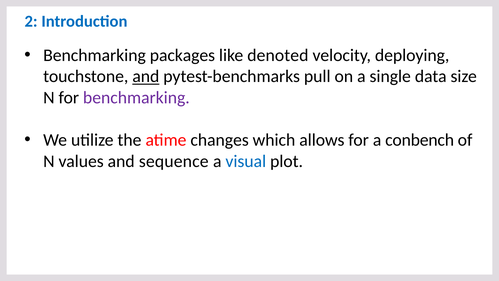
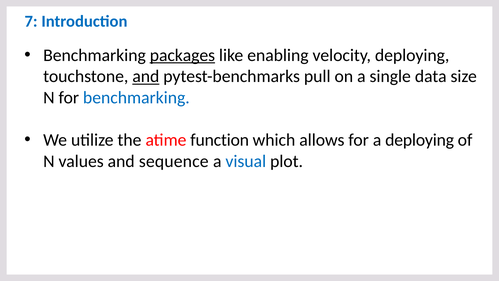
2: 2 -> 7 (31, 21)
packages underline: none -> present (182, 55)
denoted: denoted -> enabling (278, 55)
benchmarking colour: purple -> blue (136, 98)
changes: changes -> function (220, 140)
a conbench: conbench -> deploying (420, 140)
